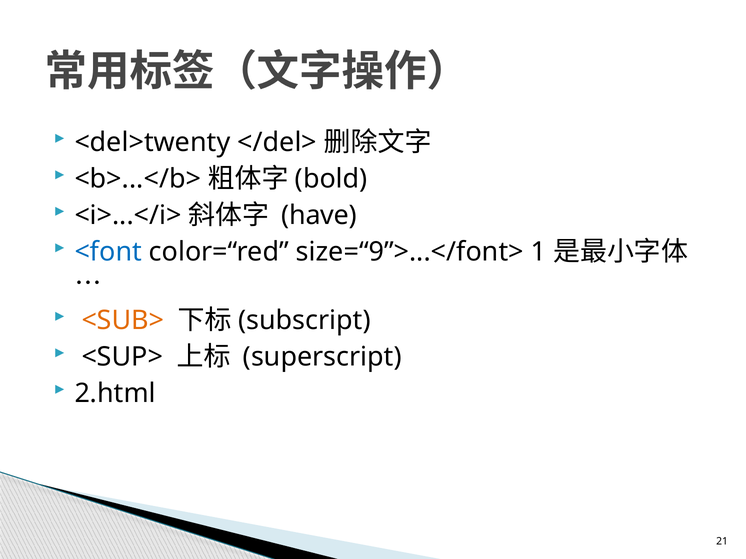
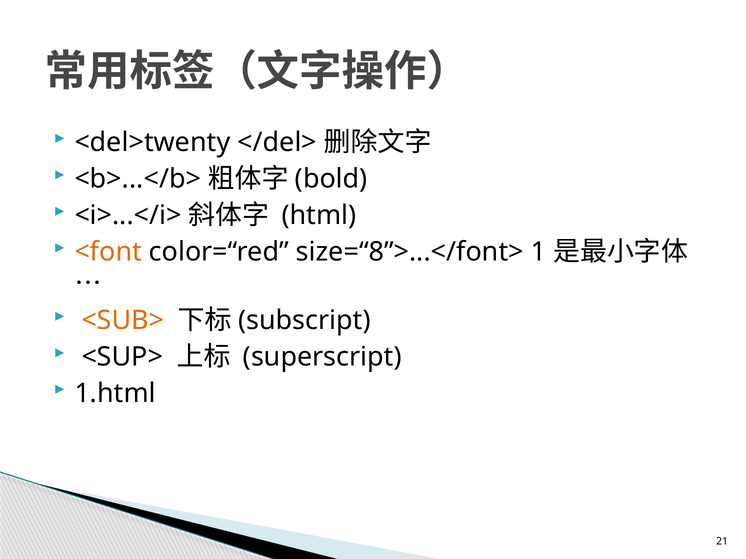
have: have -> html (319, 215)
<font colour: blue -> orange (108, 252)
size=“9”>...</font>: size=“9”>...</font> -> size=“8”>...</font> (410, 252)
2.html: 2.html -> 1.html (115, 394)
